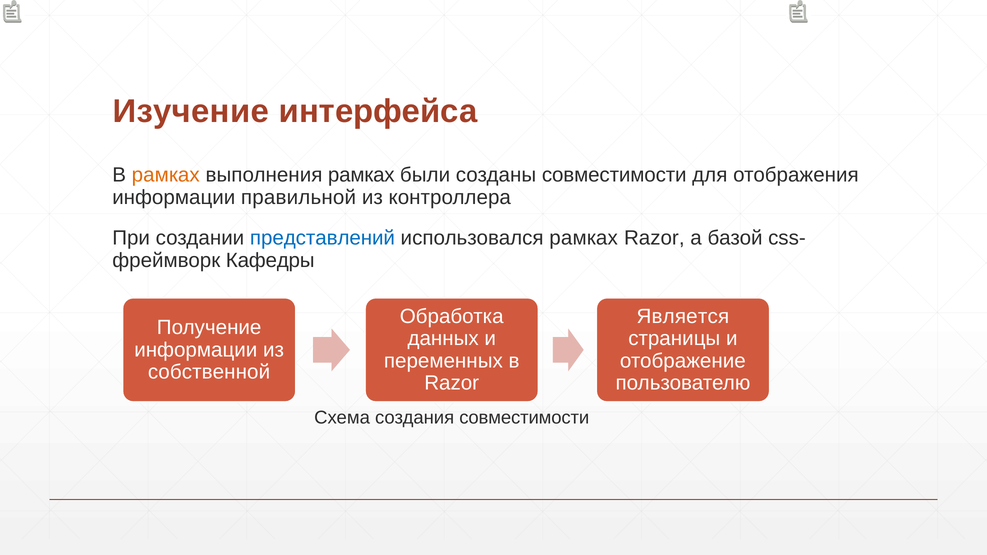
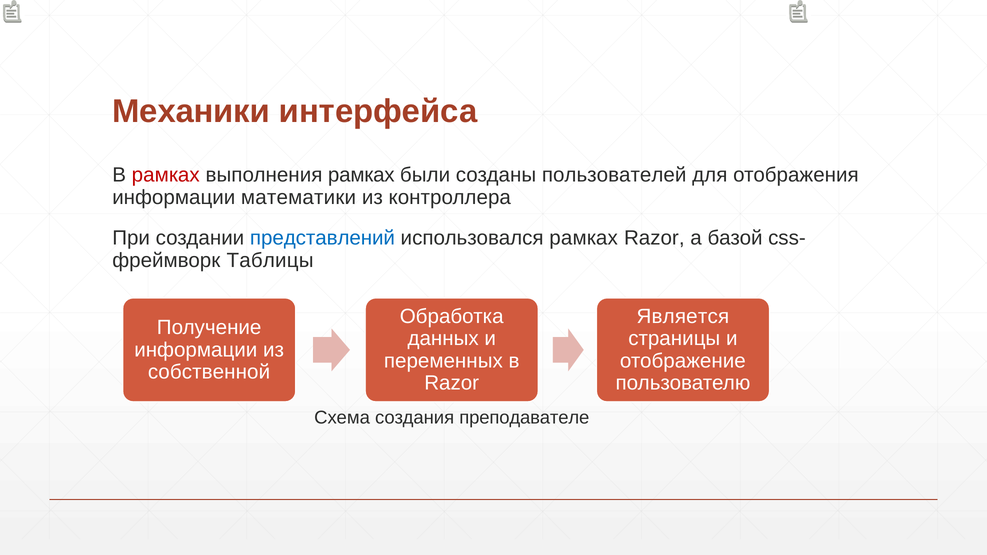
Изучение: Изучение -> Механики (191, 112)
рамках colour: orange -> red (166, 175)
созданы совместимости: совместимости -> пользователей (614, 175)
правильной: правильной -> математики (299, 197)
Кафедры: Кафедры -> Таблицы (270, 260)
создания совместимости: совместимости -> преподавателе (524, 418)
